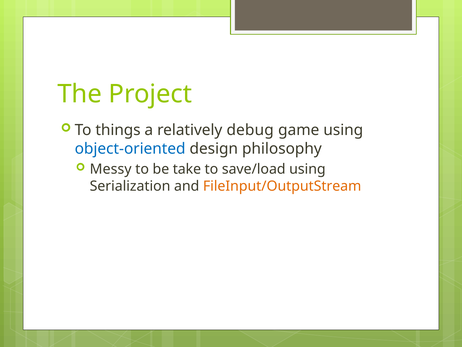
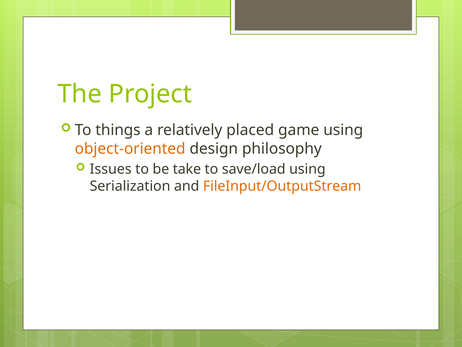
debug: debug -> placed (250, 130)
object-oriented colour: blue -> orange (130, 149)
Messy: Messy -> Issues (111, 169)
